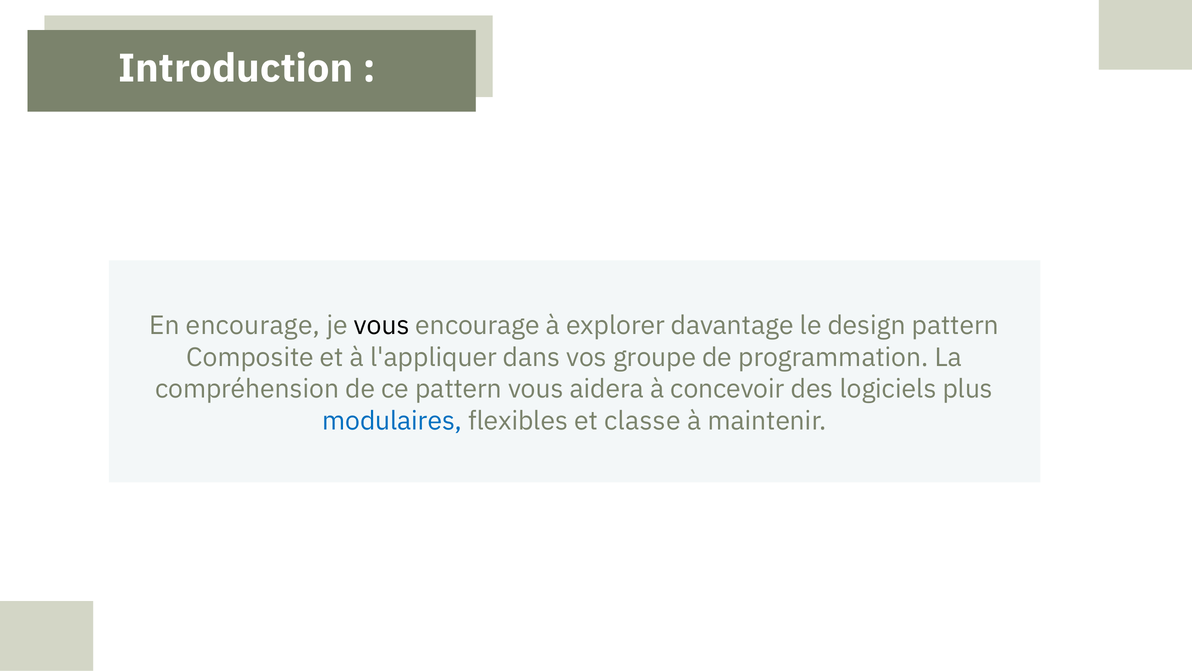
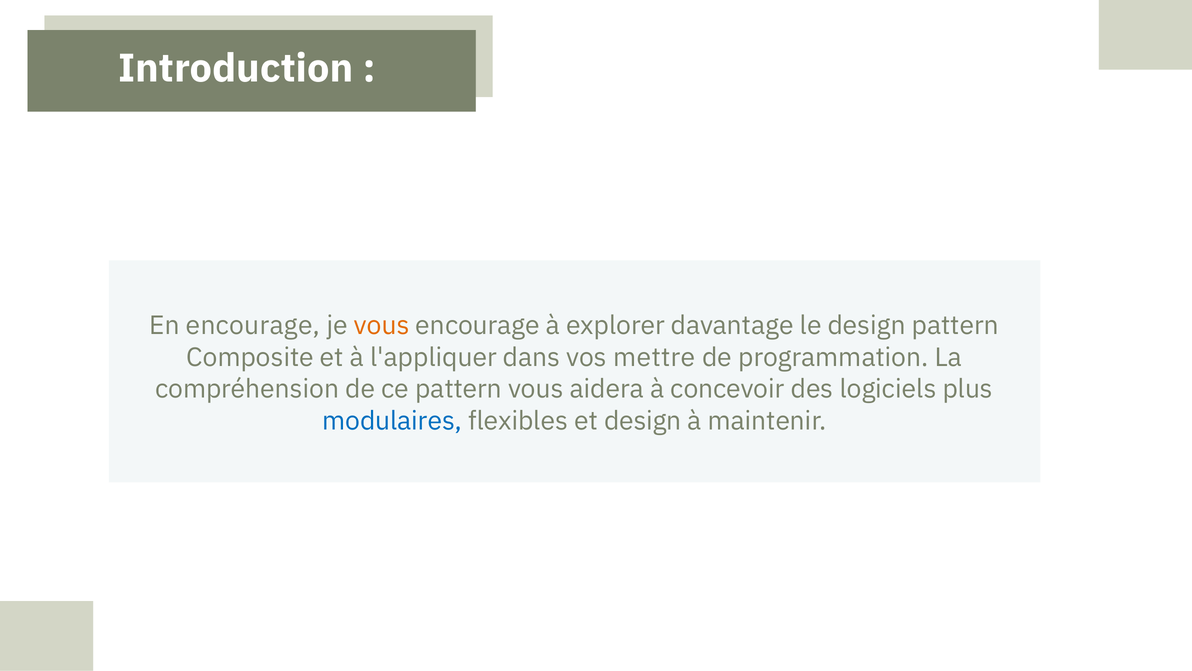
vous colour: black -> orange (382, 325)
groupe: groupe -> mettre (654, 357)
et classe: classe -> design (643, 421)
